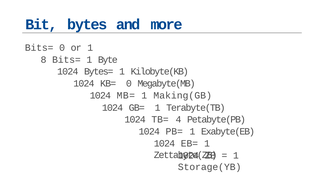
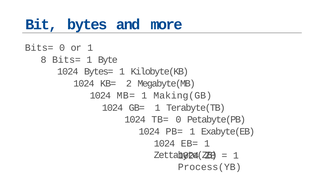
KB= 0: 0 -> 2 (129, 83)
TB= 4: 4 -> 0 (178, 119)
Storage(YB: Storage(YB -> Process(YB (210, 167)
